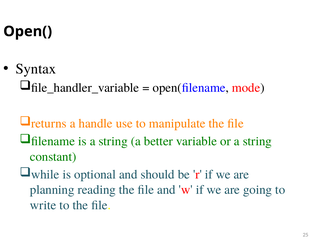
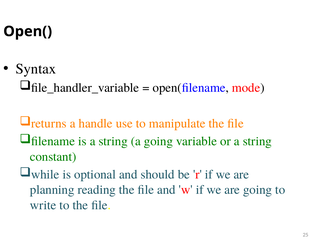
a better: better -> going (158, 141)
